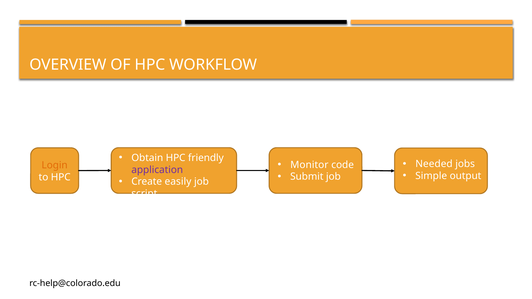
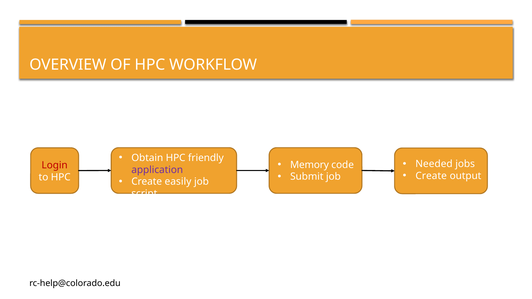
Monitor: Monitor -> Memory (310, 165)
Login colour: orange -> red (55, 165)
Simple: Simple -> Create (431, 176)
